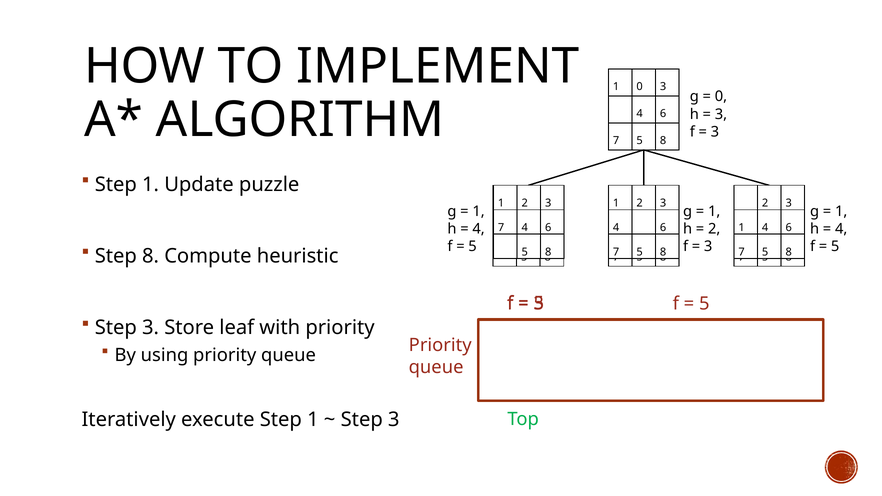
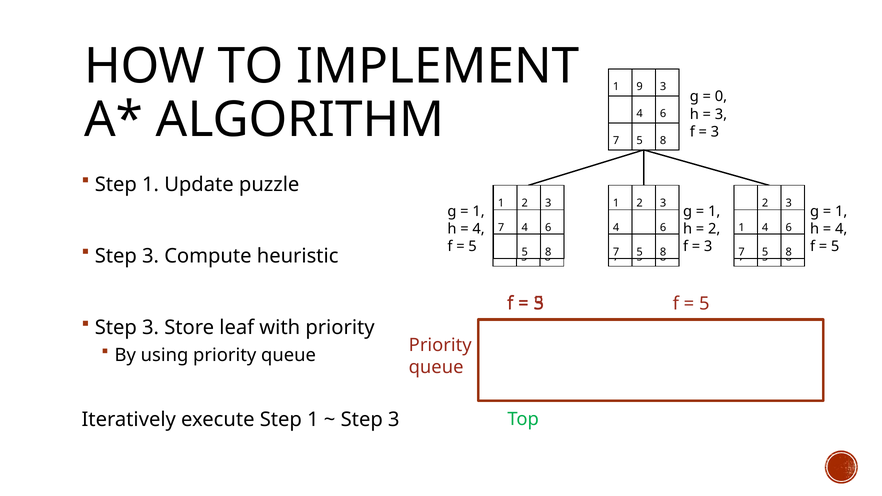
1 0: 0 -> 9 (640, 87)
8: 8 -> 3 (151, 256)
